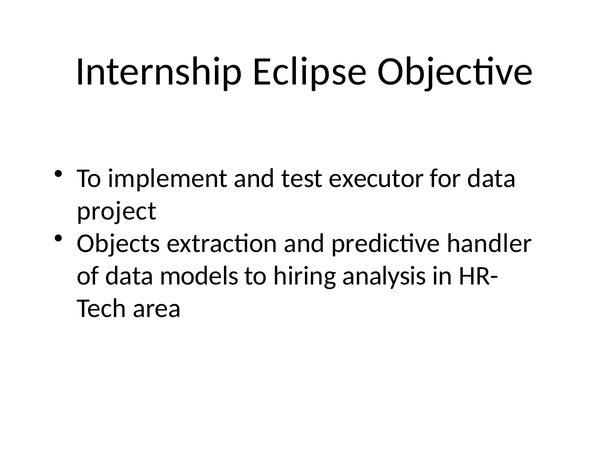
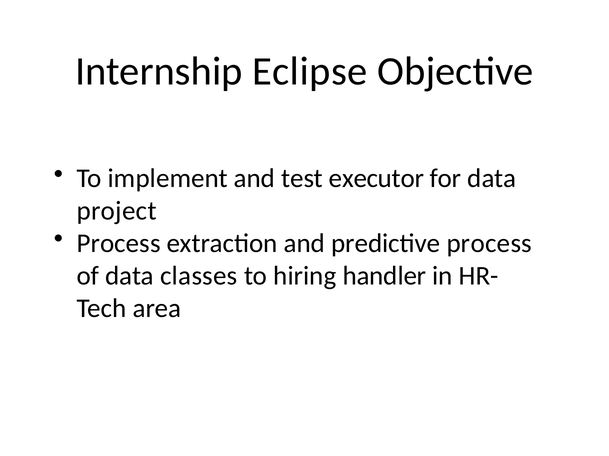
Objects: Objects -> Process (119, 244)
predictive handler: handler -> process (489, 244)
models: models -> classes (199, 276)
analysis: analysis -> handler (384, 276)
